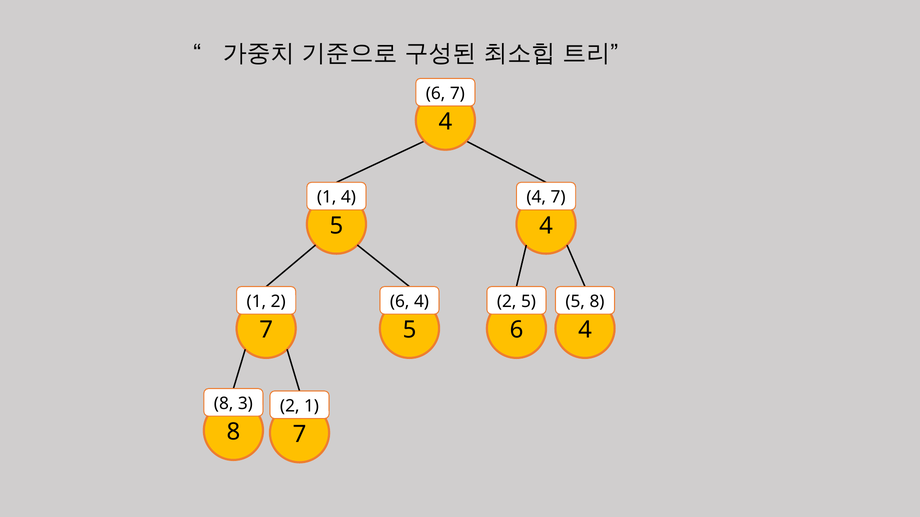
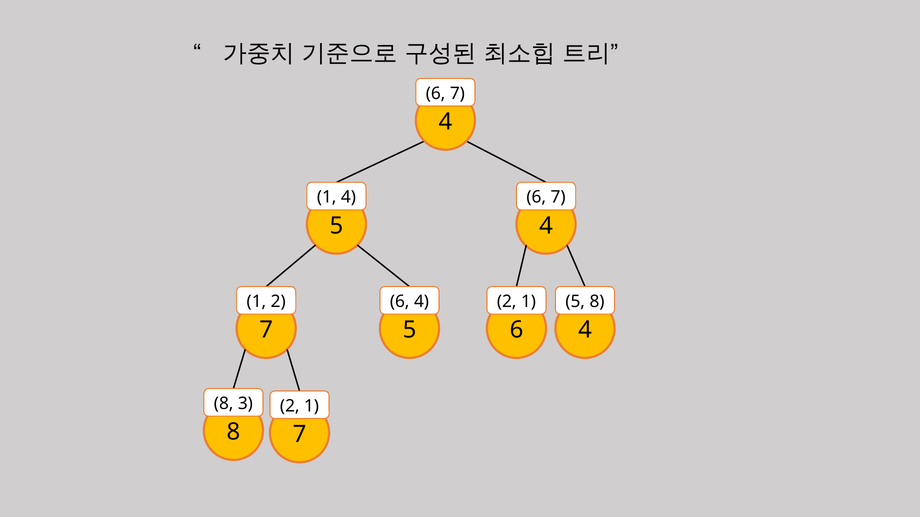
4: 4 -> 6 (536, 197)
5: 5 -> 1 (529, 302)
